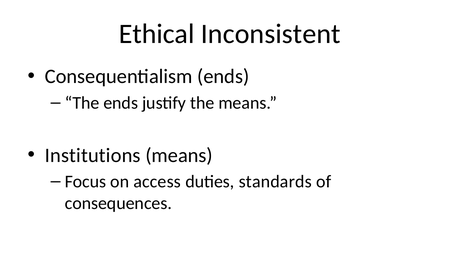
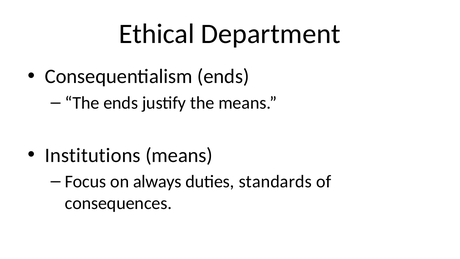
Inconsistent: Inconsistent -> Department (271, 34)
access: access -> always (157, 182)
